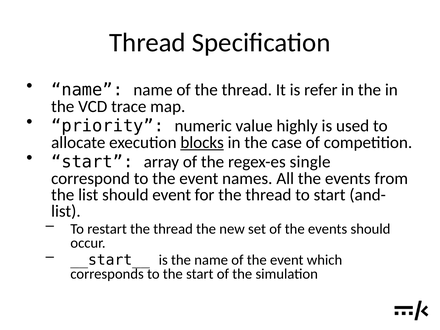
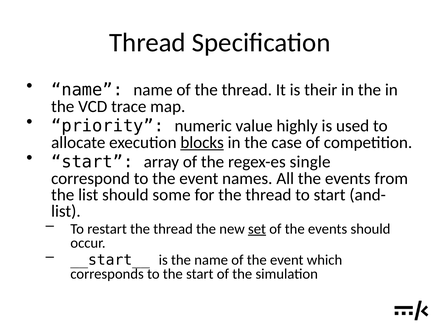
refer: refer -> their (321, 90)
should event: event -> some (172, 195)
set underline: none -> present (257, 229)
